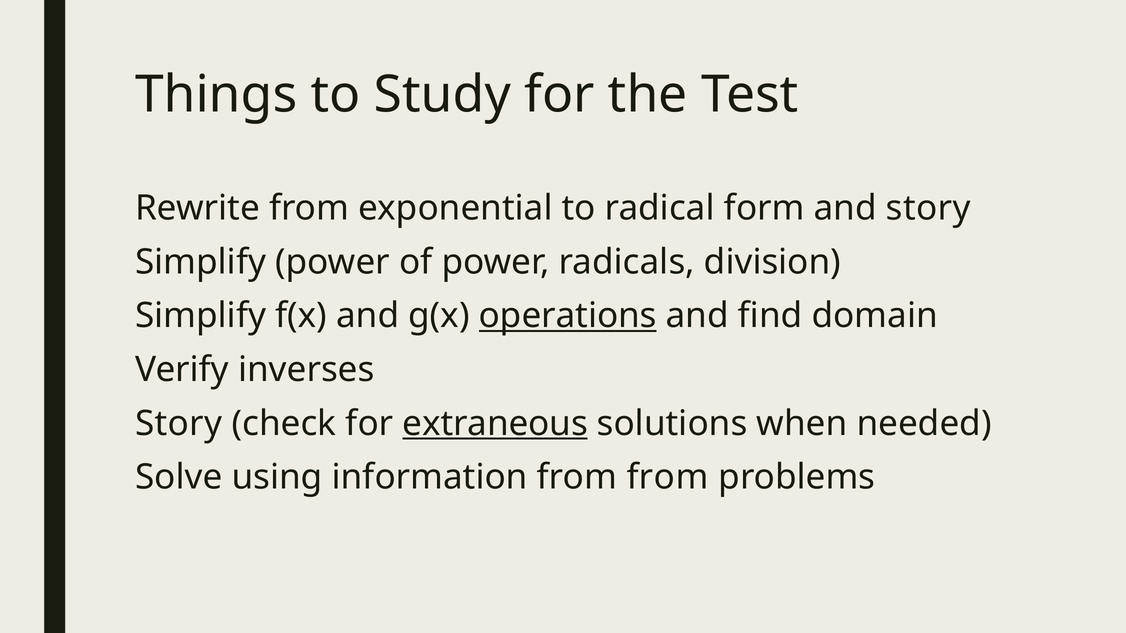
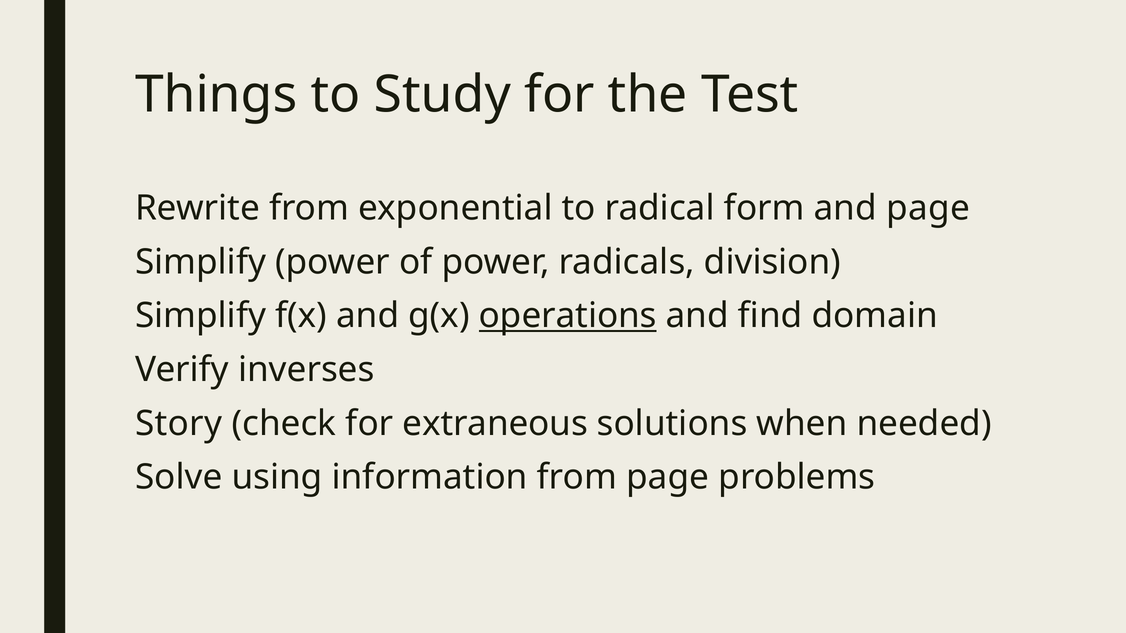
and story: story -> page (928, 208)
extraneous underline: present -> none (495, 424)
from from: from -> page (668, 477)
